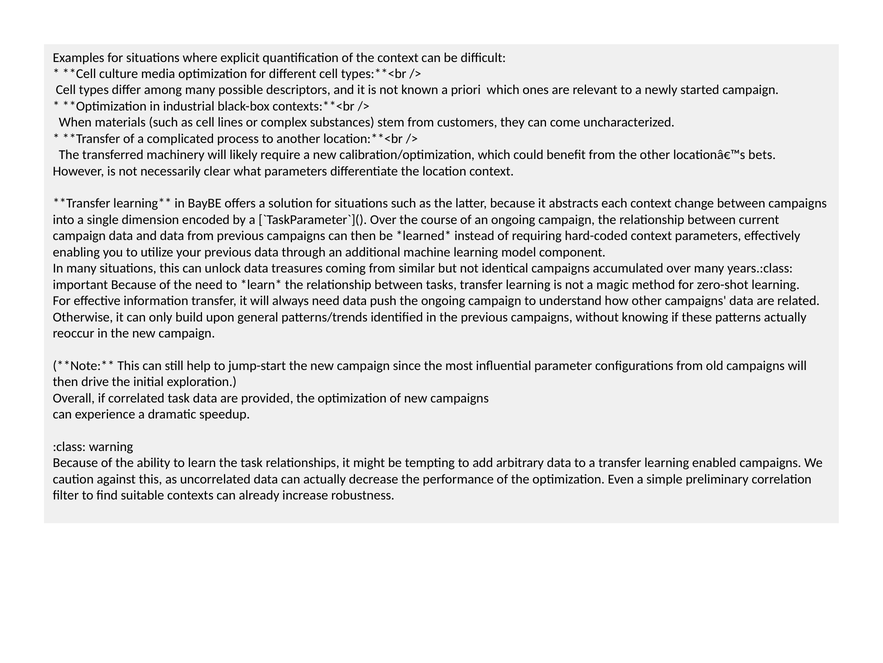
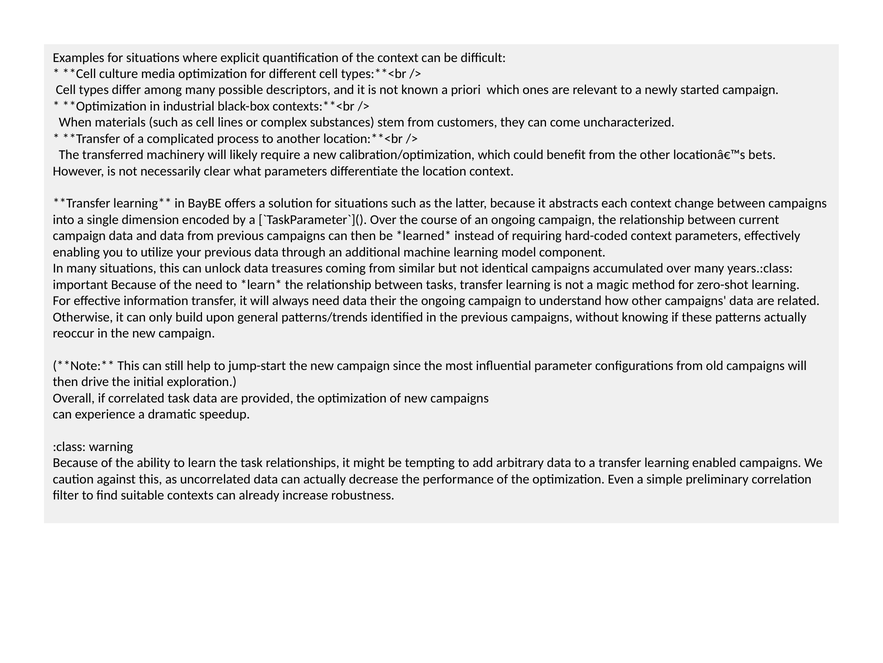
push: push -> their (383, 300)
